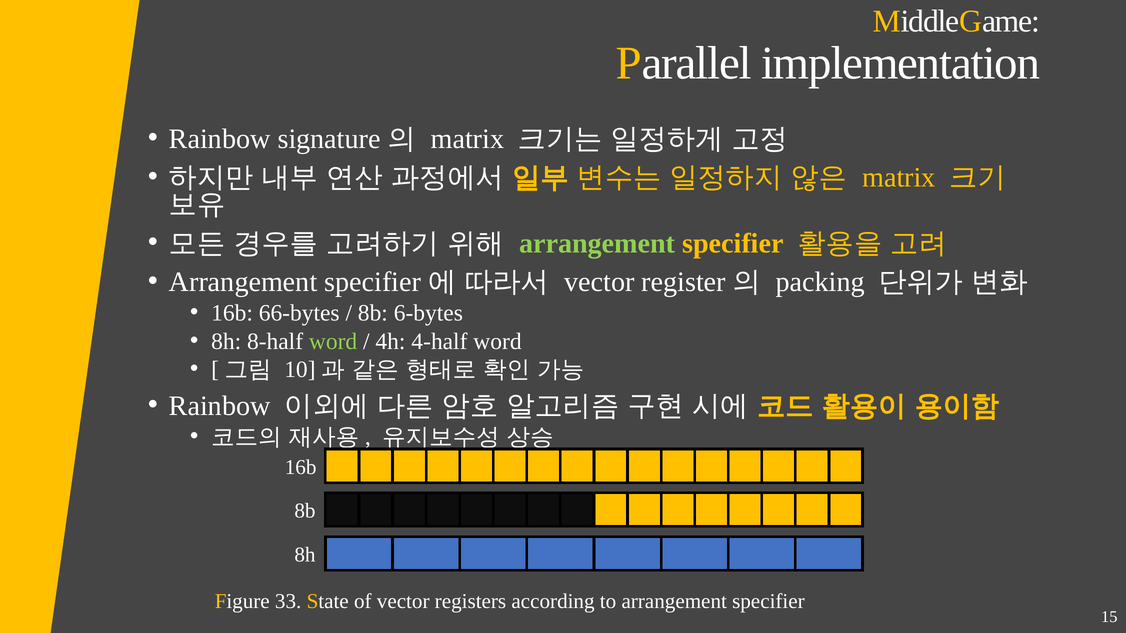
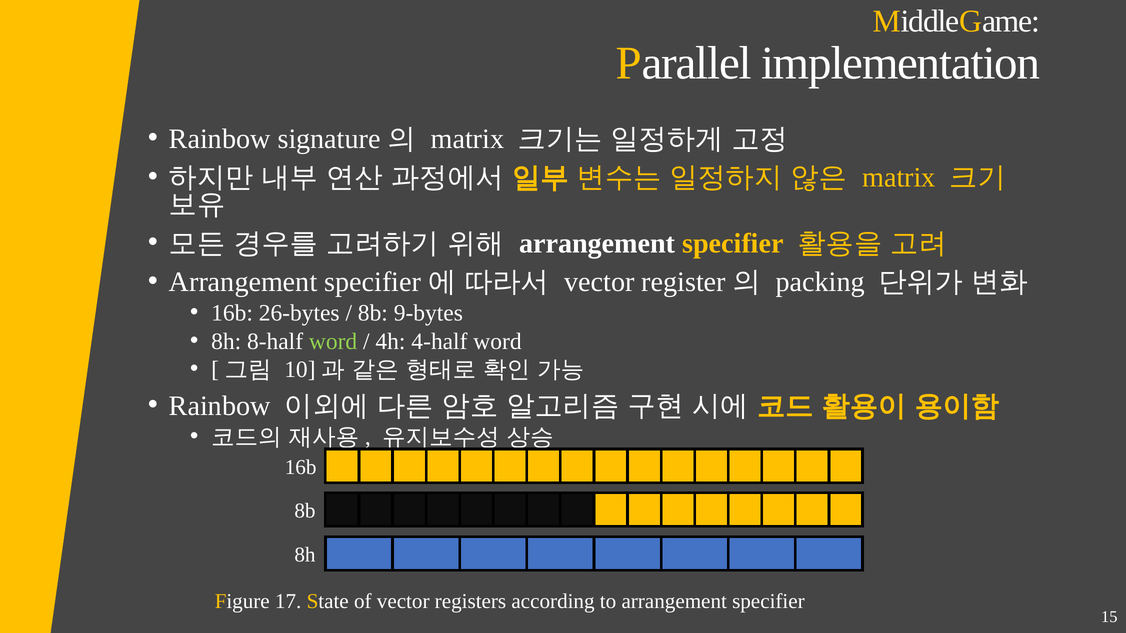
arrangement colour: light green -> white (597, 243)
66-bytes: 66-bytes -> 26-bytes (299, 313)
6-bytes: 6-bytes -> 9-bytes (428, 313)
33: 33 -> 17 (288, 601)
